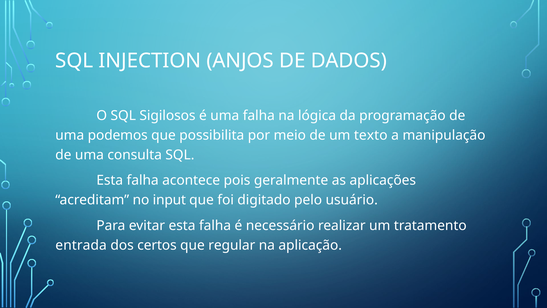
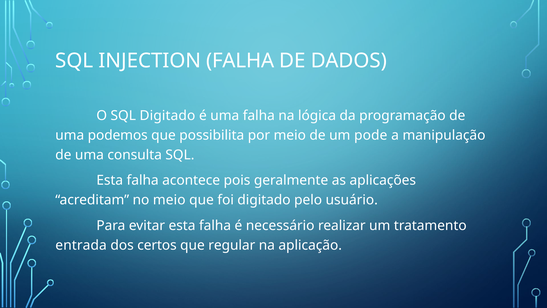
INJECTION ANJOS: ANJOS -> FALHA (240, 61)
SQL Sigilosos: Sigilosos -> Digitado (167, 115)
texto: texto -> pode (371, 135)
no input: input -> meio (169, 200)
